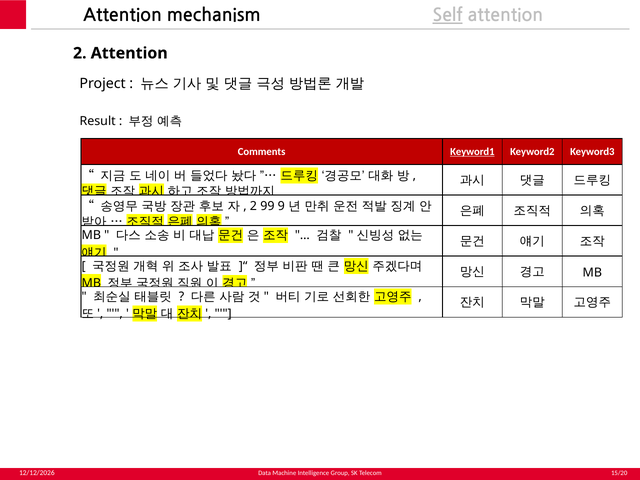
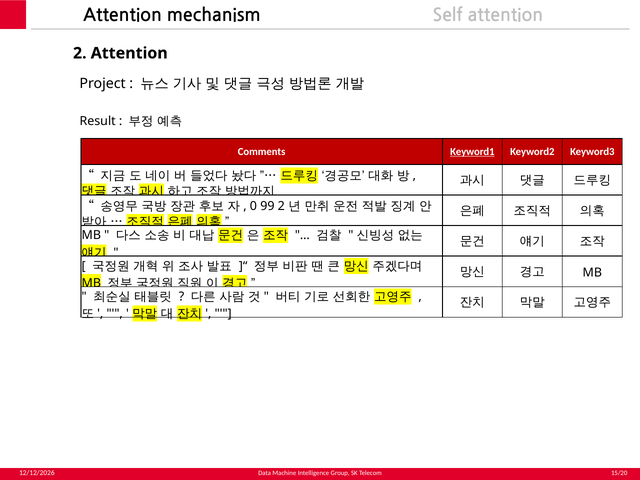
Self underline: present -> none (448, 16)
2: 2 -> 0 (253, 206)
99 9: 9 -> 2 (281, 206)
